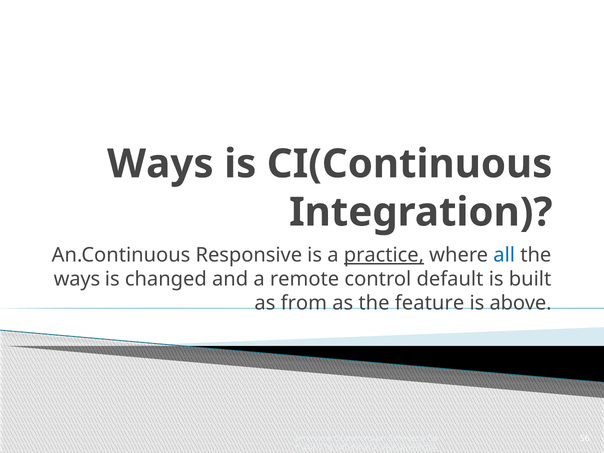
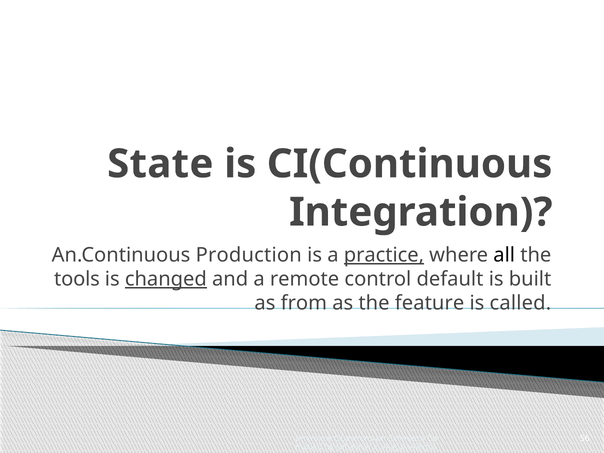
Ways: Ways -> State (160, 164)
Responsive: Responsive -> Production (249, 255)
all colour: blue -> black (504, 255)
ways: ways -> tools (77, 279)
changed underline: none -> present (166, 279)
above: above -> called (520, 303)
